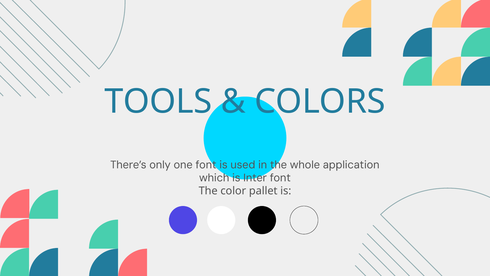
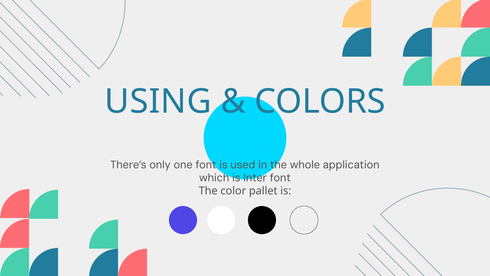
TOOLS: TOOLS -> USING (158, 102)
